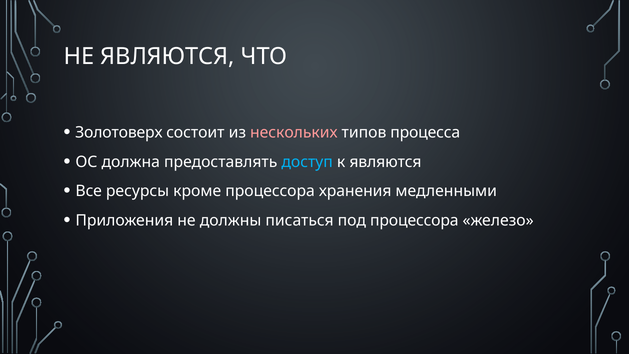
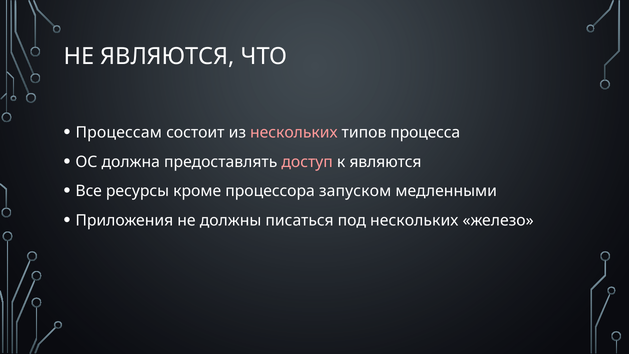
Золотоверх: Золотоверх -> Процессам (119, 133)
доступ colour: light blue -> pink (307, 162)
хранения: хранения -> запуском (355, 191)
под процессора: процессора -> нескольких (414, 220)
